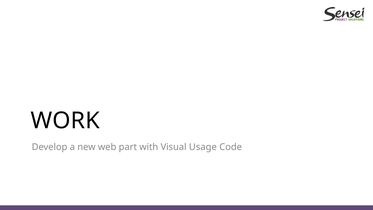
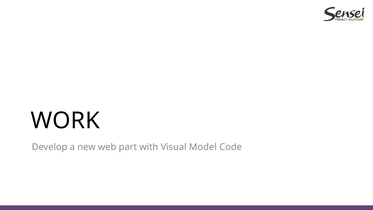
Usage: Usage -> Model (203, 147)
